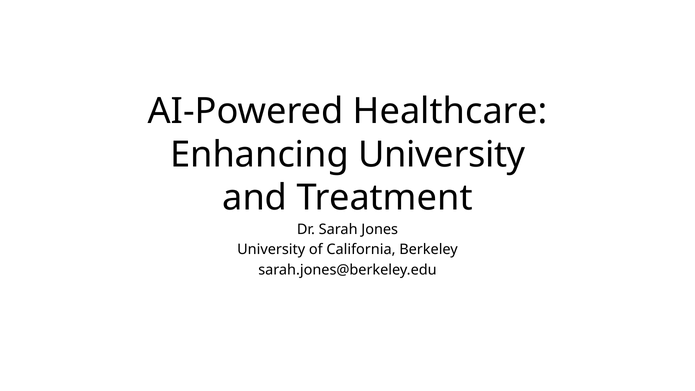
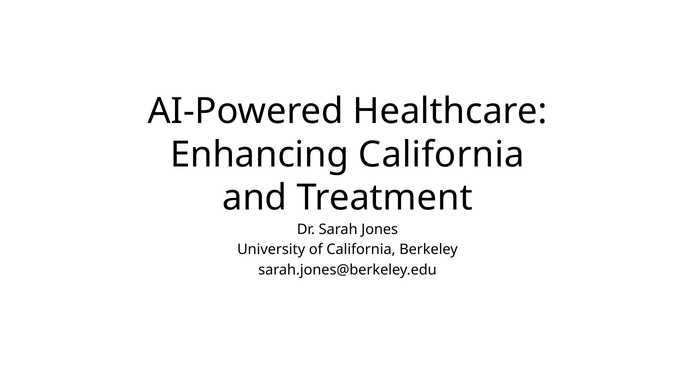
Enhancing University: University -> California (441, 155)
